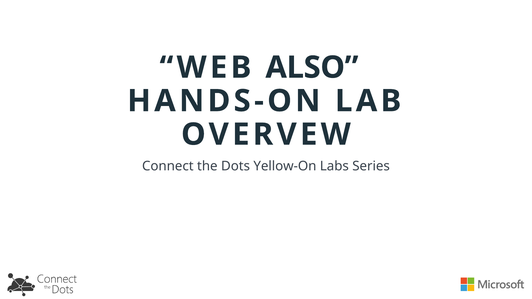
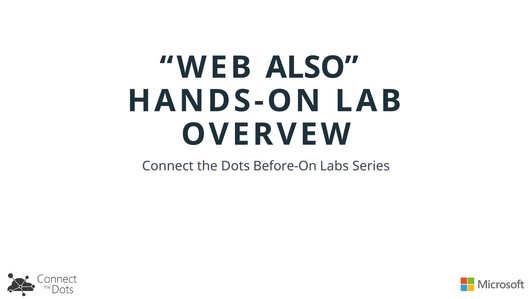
Yellow-On: Yellow-On -> Before-On (285, 166)
